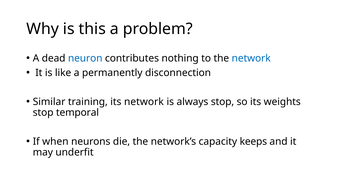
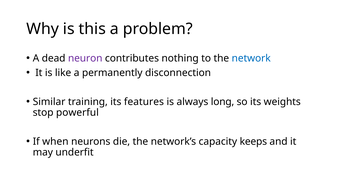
neuron colour: blue -> purple (85, 58)
its network: network -> features (144, 102)
always stop: stop -> long (223, 102)
temporal: temporal -> powerful (77, 113)
